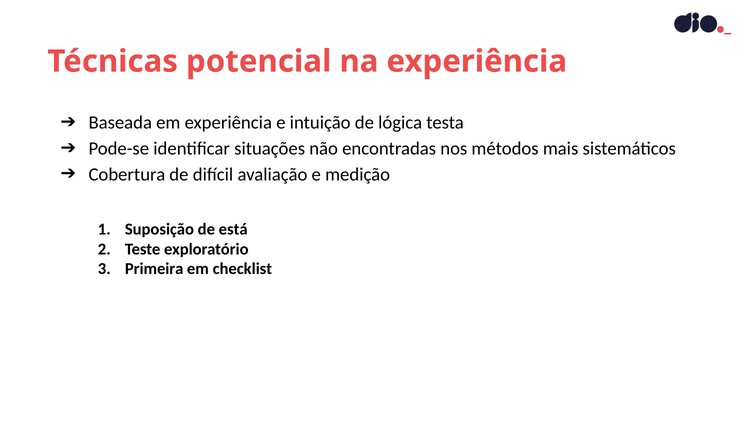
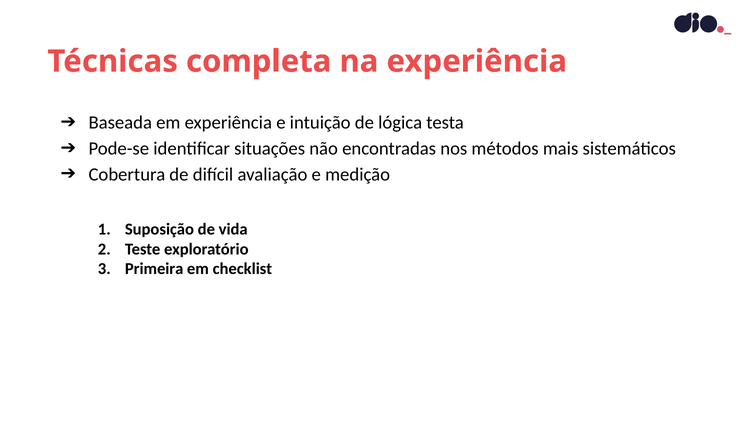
potencial: potencial -> completa (259, 61)
está: está -> vida (233, 229)
